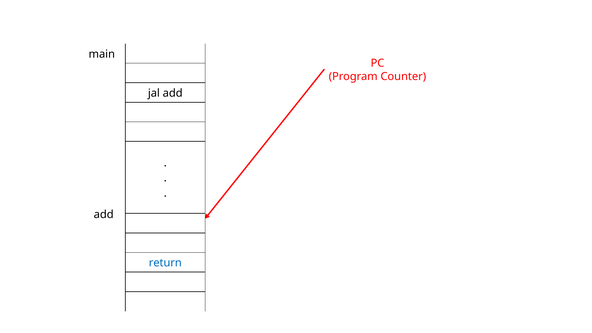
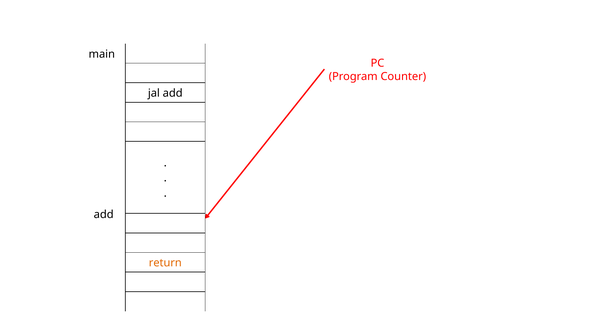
return colour: blue -> orange (165, 263)
